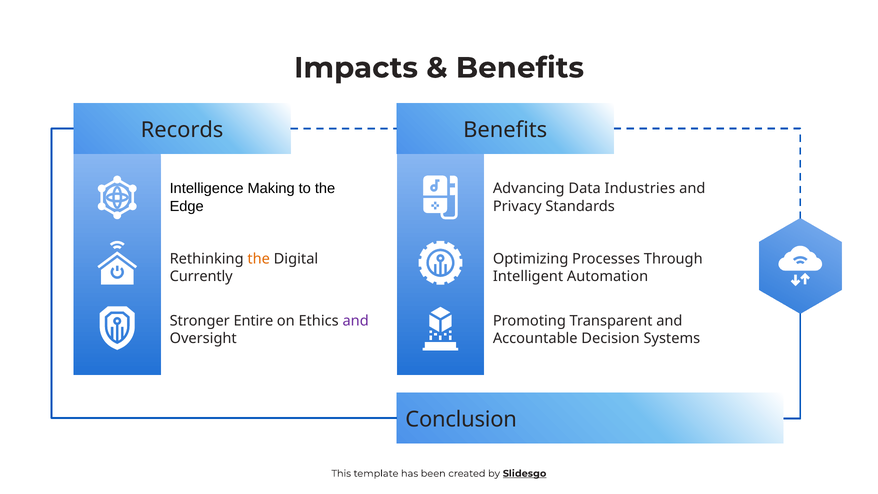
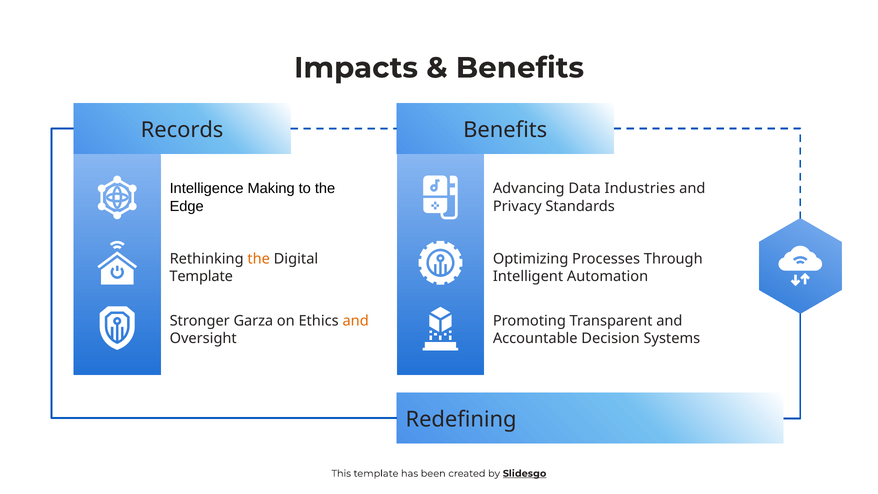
Currently: Currently -> Template (201, 277)
Entire: Entire -> Garza (253, 321)
and colour: purple -> orange (356, 321)
Conclusion: Conclusion -> Redefining (461, 419)
